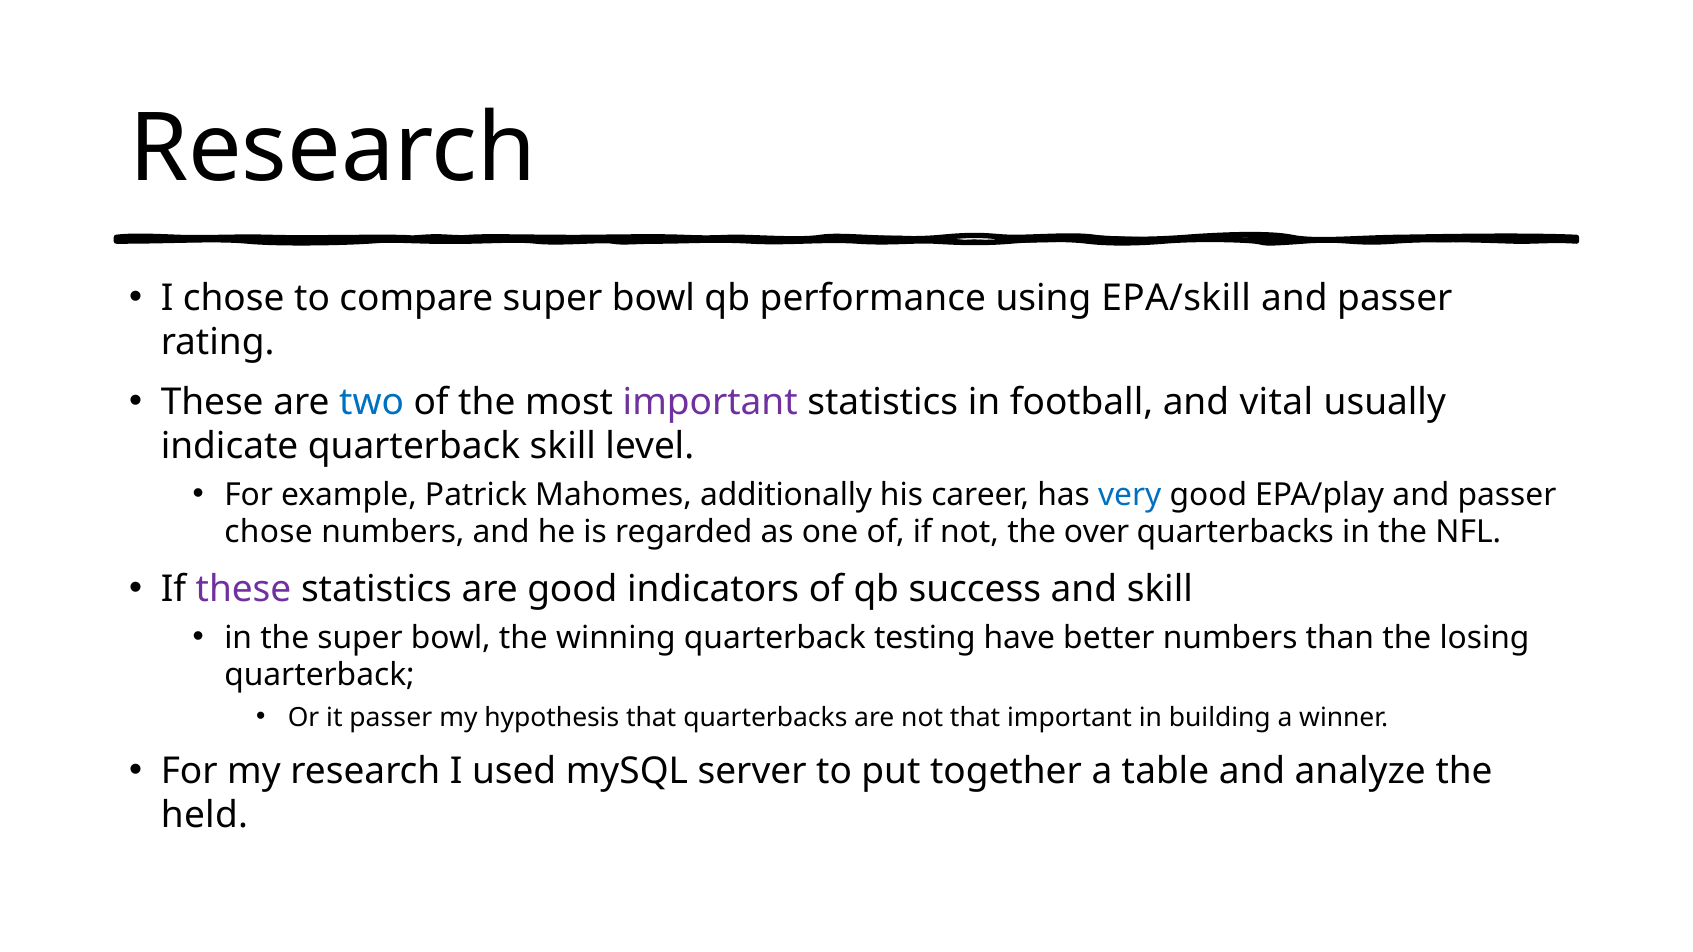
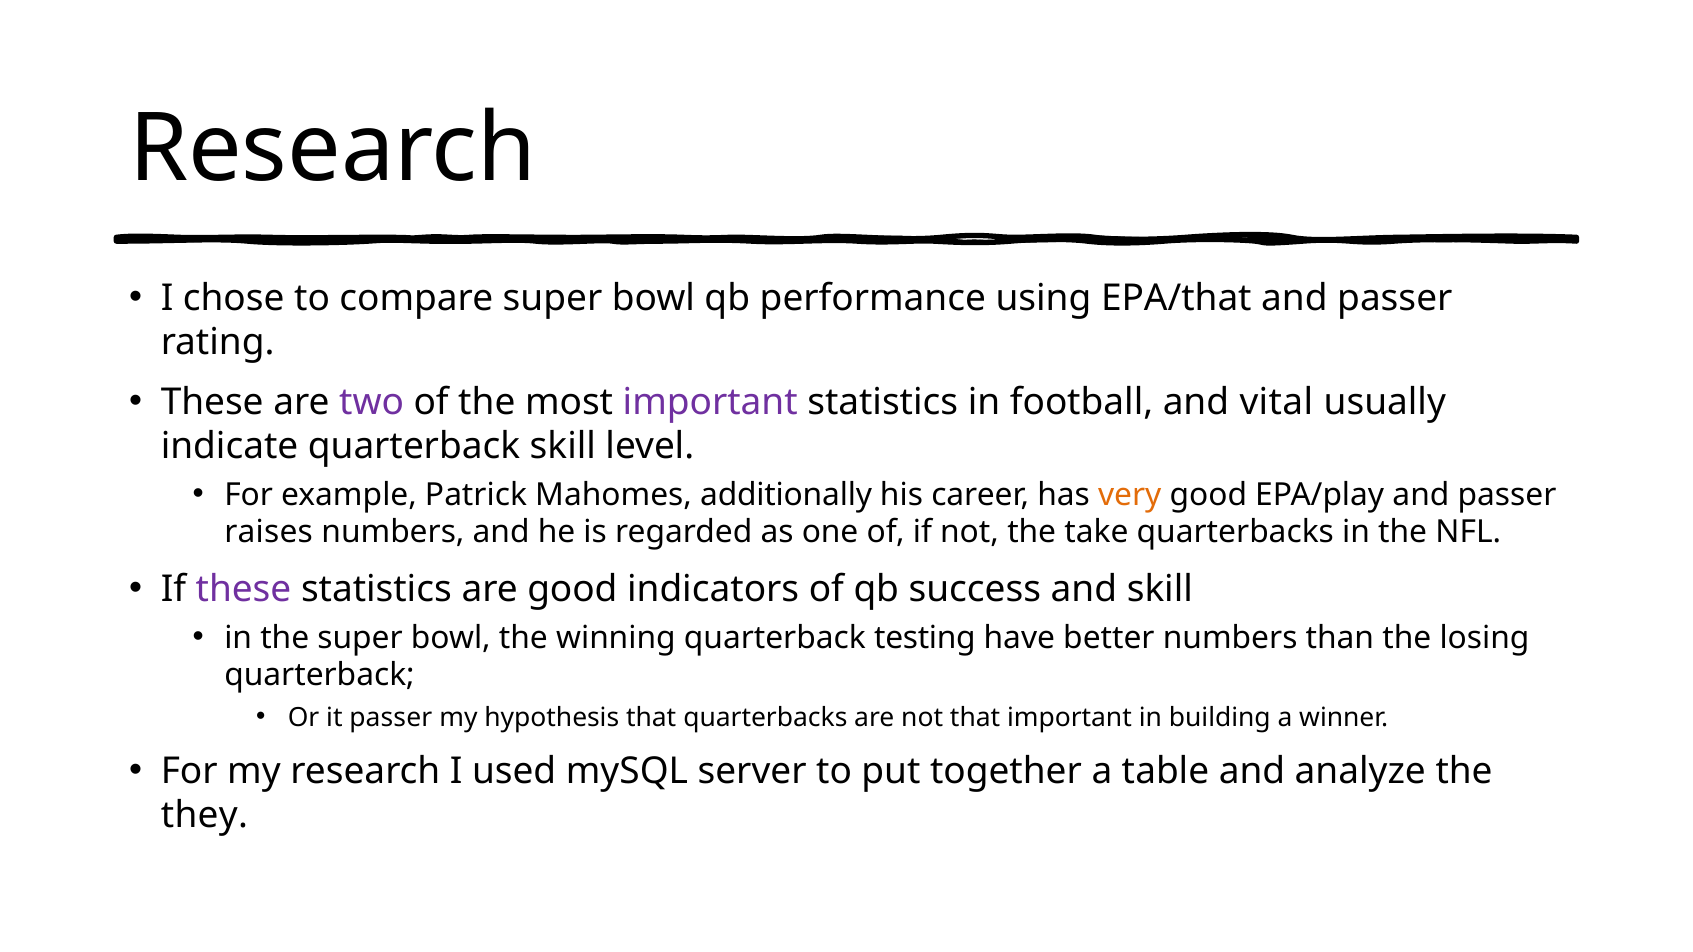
EPA/skill: EPA/skill -> EPA/that (1176, 299)
two colour: blue -> purple (372, 402)
very colour: blue -> orange (1130, 495)
chose: chose -> raises (269, 533)
over: over -> take (1096, 533)
held: held -> they (204, 816)
